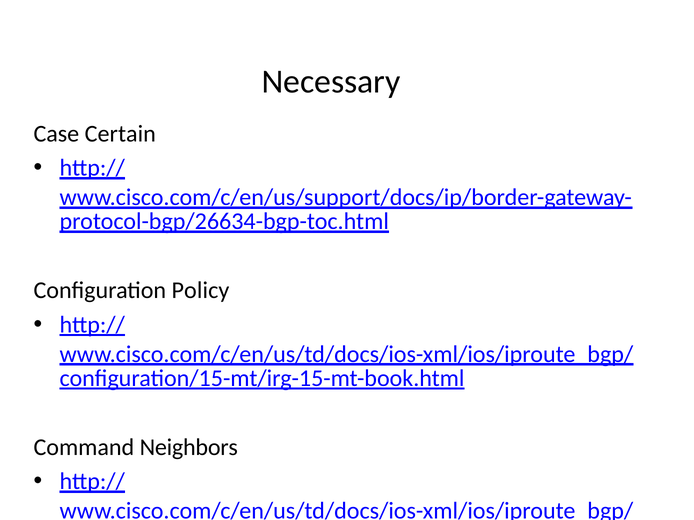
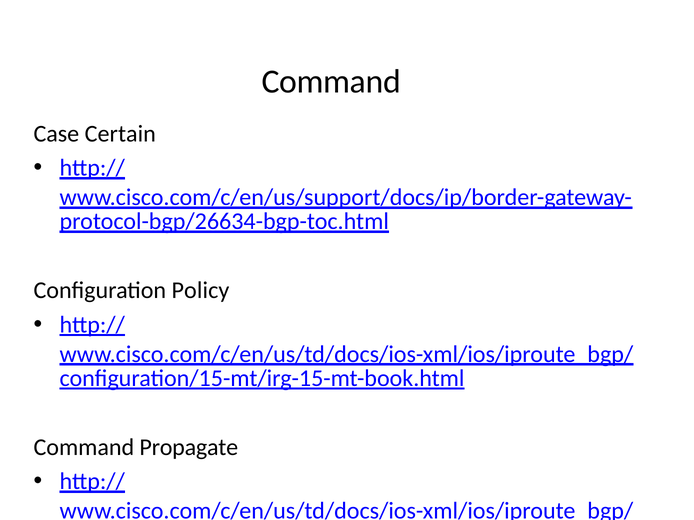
Necessary: Necessary -> Command (331, 82)
Neighbors: Neighbors -> Propagate (189, 448)
